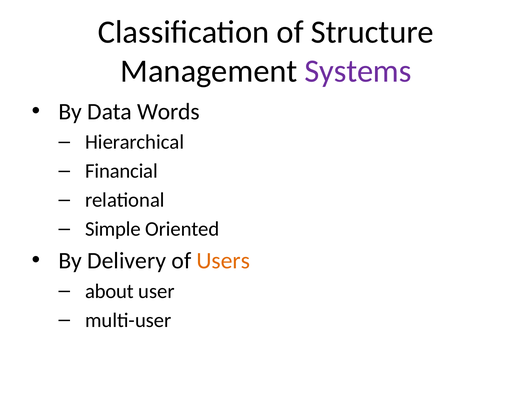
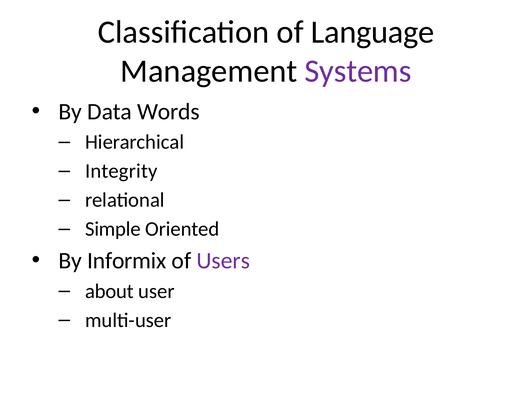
Structure: Structure -> Language (373, 32)
Financial: Financial -> Integrity (121, 171)
Delivery: Delivery -> Informix (127, 261)
Users colour: orange -> purple (223, 261)
